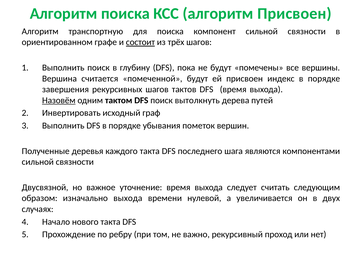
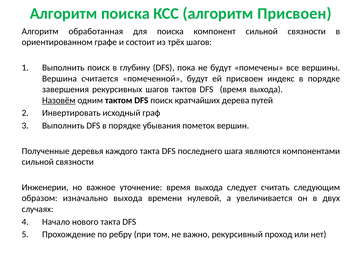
транспортную: транспортную -> обработанная (96, 31)
состоит underline: present -> none (140, 42)
вытолкнуть: вытолкнуть -> кратчайших (197, 100)
Двусвязной: Двусвязной -> Инженерии (45, 187)
